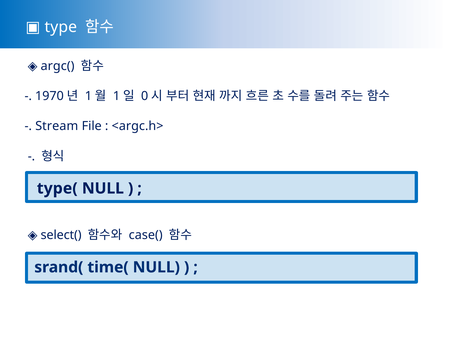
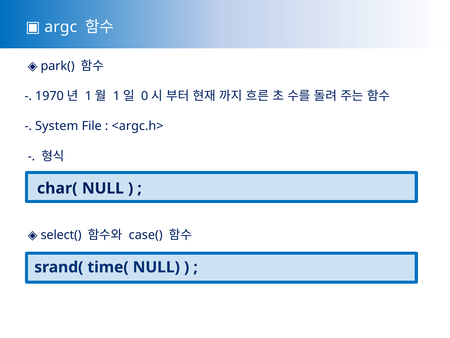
type: type -> argc (61, 27)
argc(: argc( -> park( (58, 66)
Stream: Stream -> System (57, 126)
type(: type( -> char( (57, 188)
